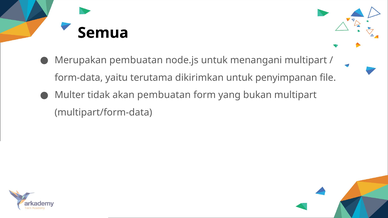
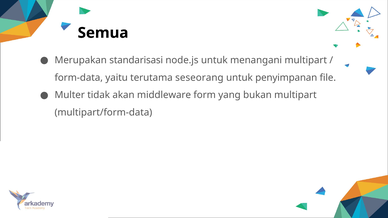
Merupakan pembuatan: pembuatan -> standarisasi (136, 60)
dikirimkan: dikirimkan -> seseorang (199, 78)
akan pembuatan: pembuatan -> middleware (164, 95)
